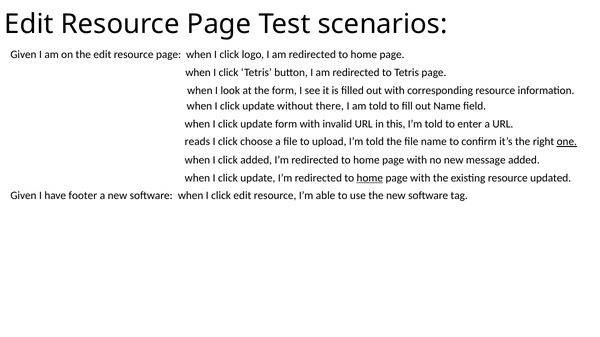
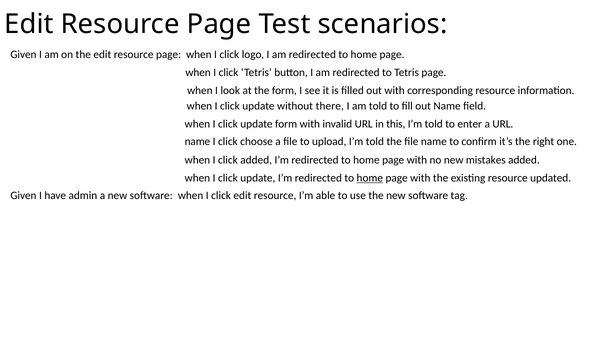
reads: reads -> name (197, 142)
one underline: present -> none (567, 142)
message: message -> mistakes (486, 160)
footer: footer -> admin (83, 196)
